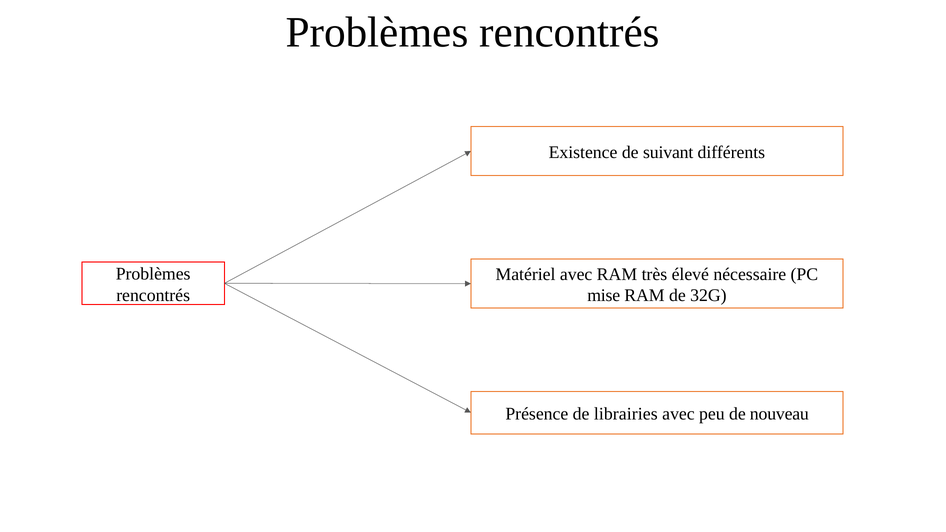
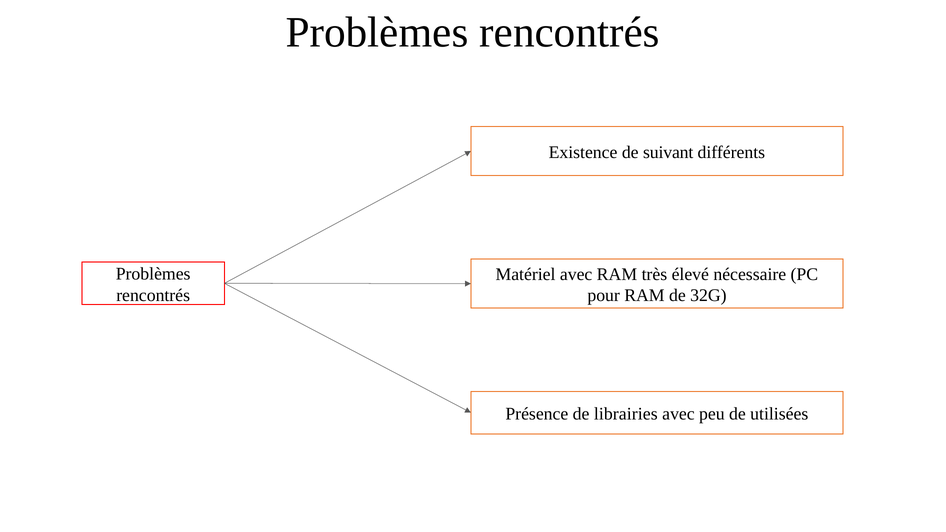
mise: mise -> pour (604, 296)
nouveau: nouveau -> utilisées (779, 414)
